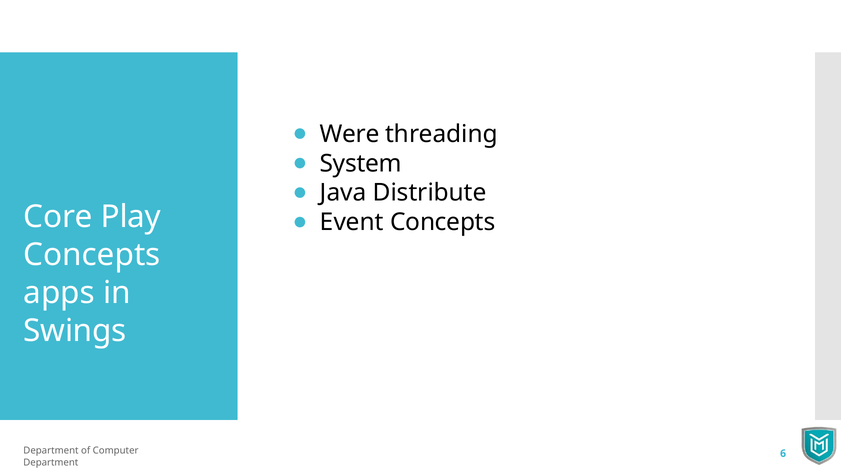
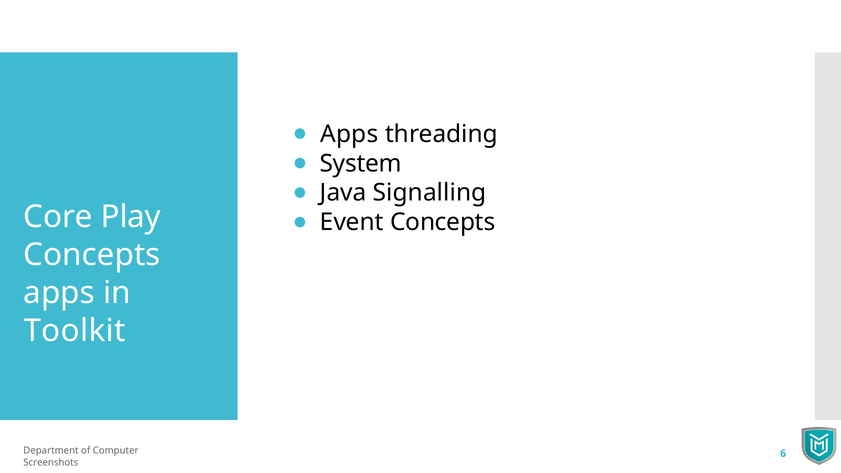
Were: Were -> Apps (349, 134)
Distribute: Distribute -> Signalling (430, 193)
Swings: Swings -> Toolkit (75, 331)
Department: Department -> Screenshots (51, 463)
